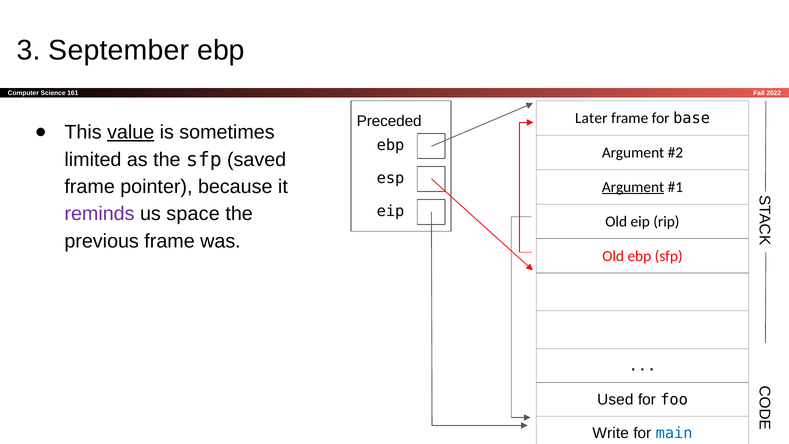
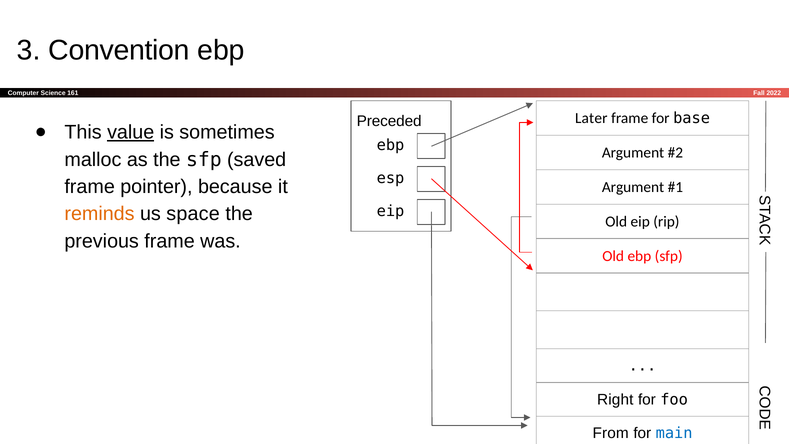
September: September -> Convention (119, 50)
limited: limited -> malloc (93, 159)
Argument underline: present -> none (633, 187)
reminds colour: purple -> orange (99, 214)
Used: Used -> Right (615, 399)
Write: Write -> From (611, 433)
